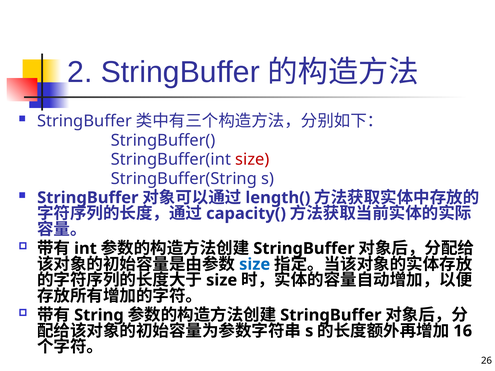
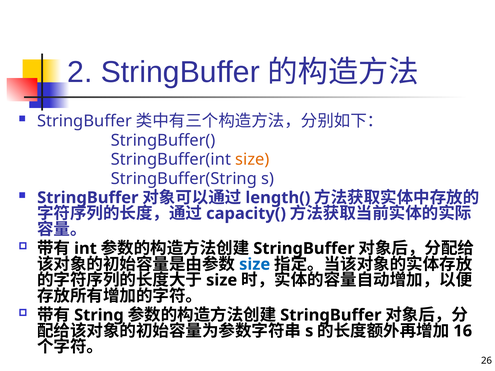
size colour: red -> orange (252, 160)
